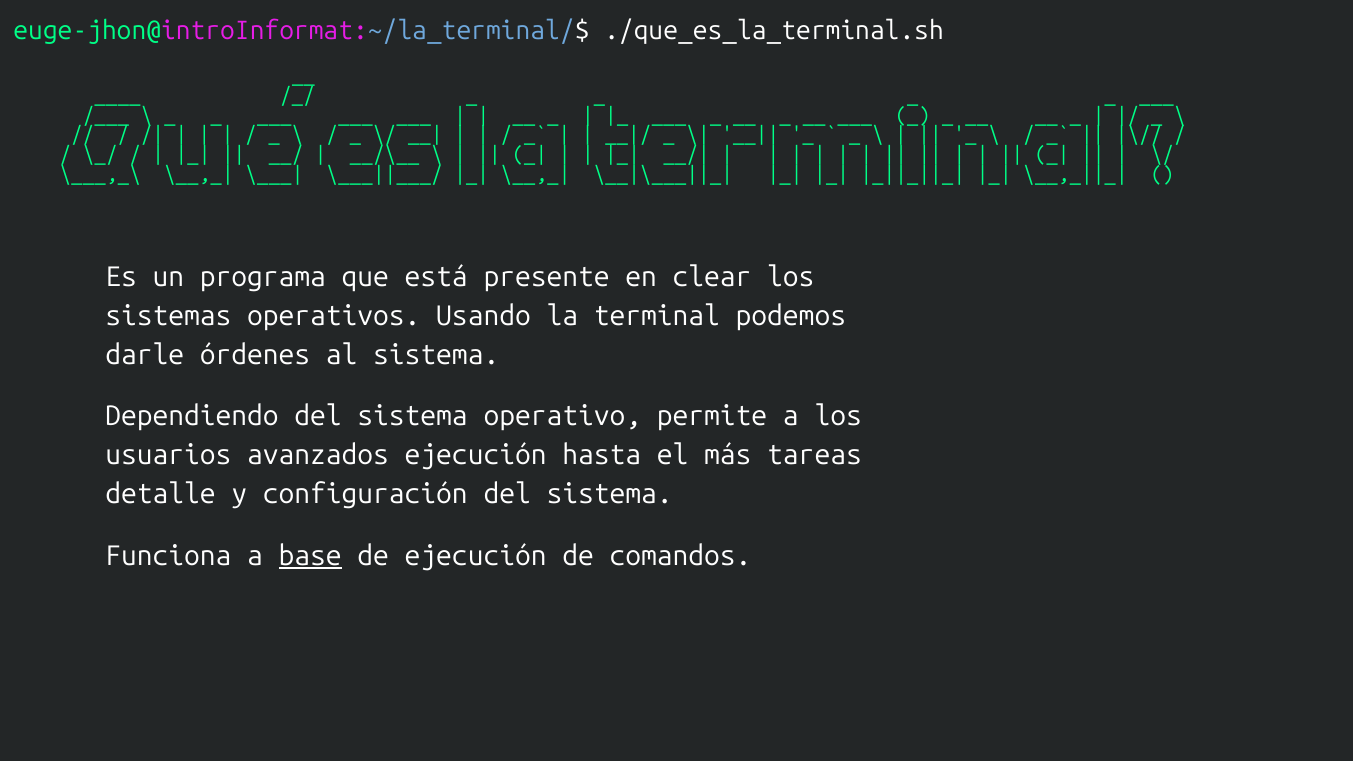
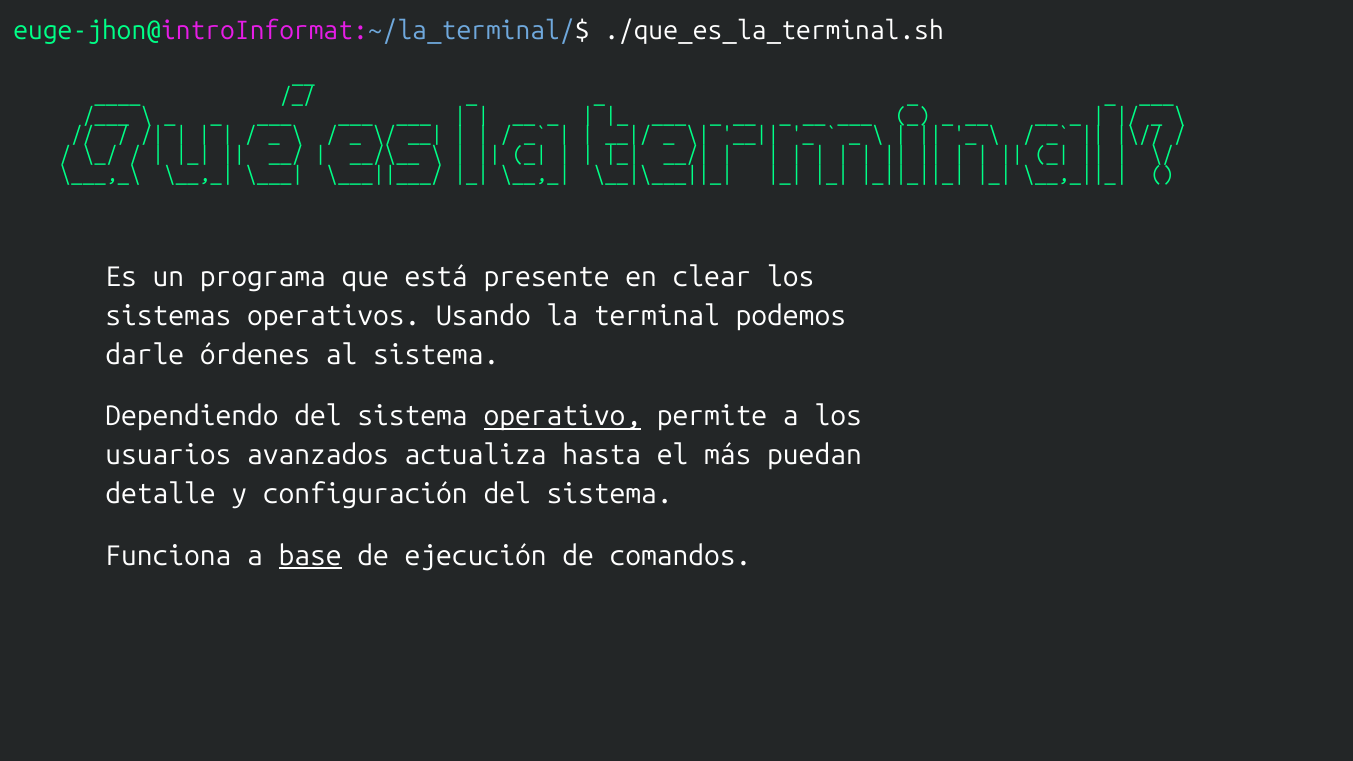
operativo underline: none -> present (562, 417)
avanzados ejecución: ejecución -> actualiza (476, 456)
tareas: tareas -> puedan (815, 456)
